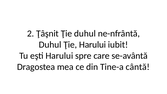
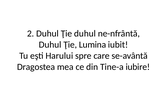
2 Ţâşnit: Ţâşnit -> Duhul (47, 33)
Ţie Harului: Harului -> Lumina (93, 45)
cântă: cântă -> iubire (138, 67)
